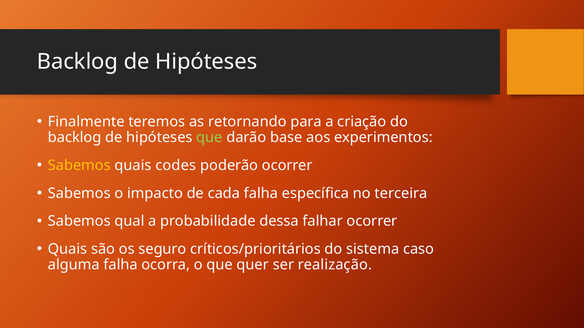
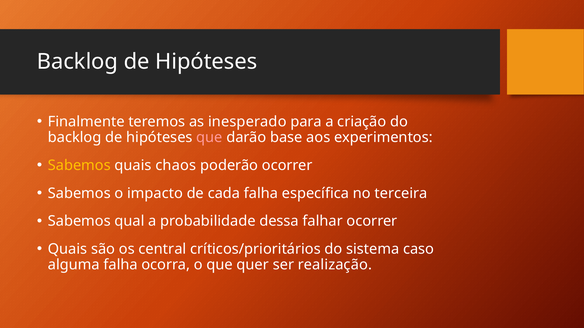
retornando: retornando -> inesperado (247, 122)
que colour: light green -> pink (209, 138)
codes: codes -> chaos (176, 166)
seguro: seguro -> central (162, 249)
